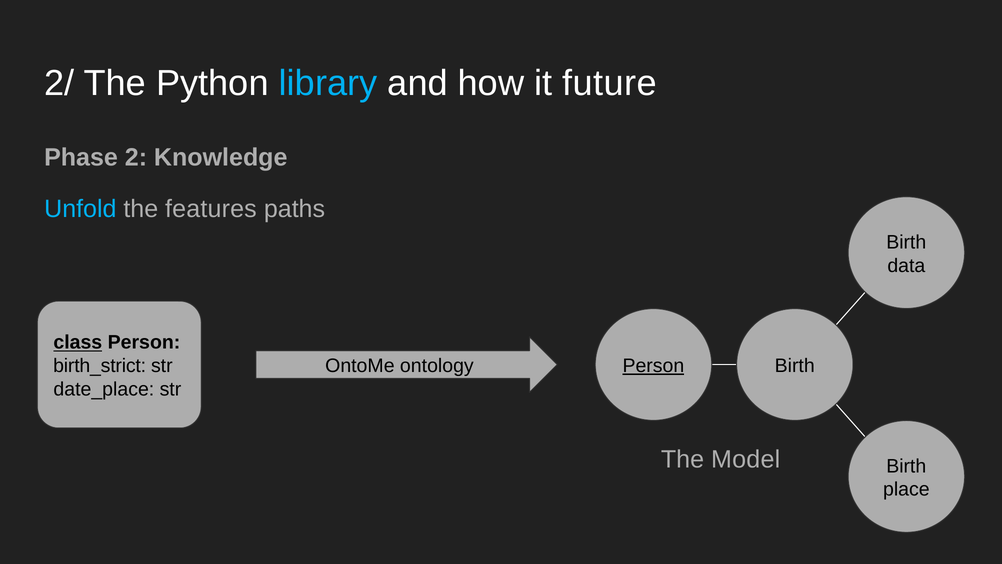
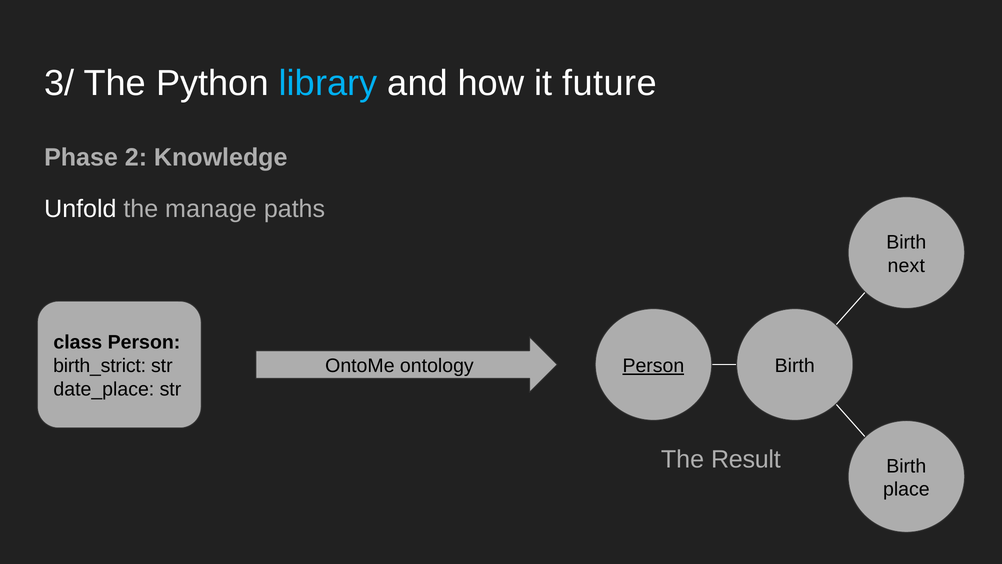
2/: 2/ -> 3/ (59, 83)
Unfold colour: light blue -> white (80, 209)
features: features -> manage (211, 209)
data: data -> next (906, 265)
class underline: present -> none (78, 342)
Model: Model -> Result (746, 459)
